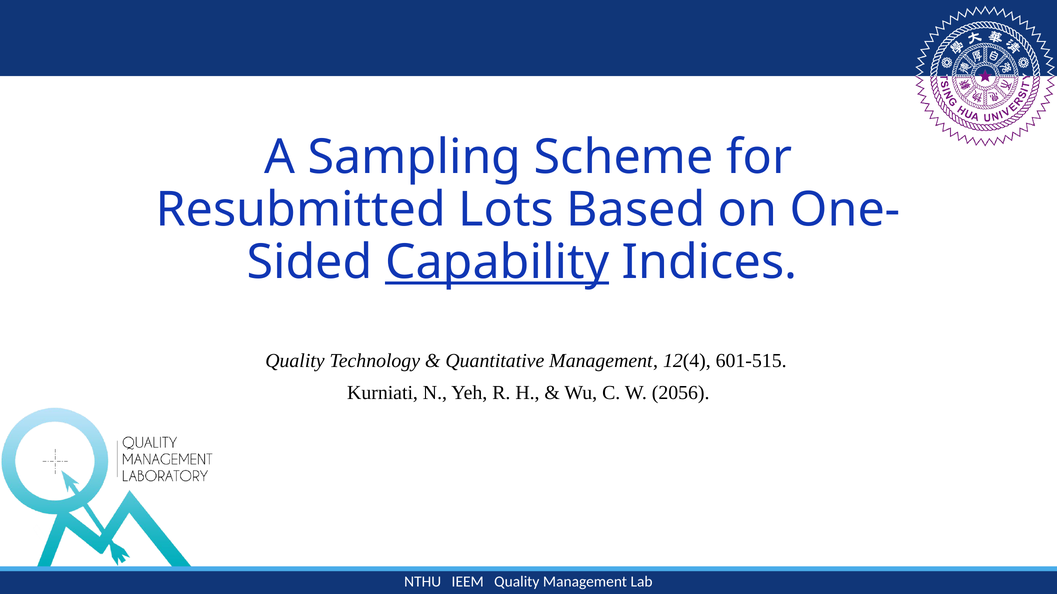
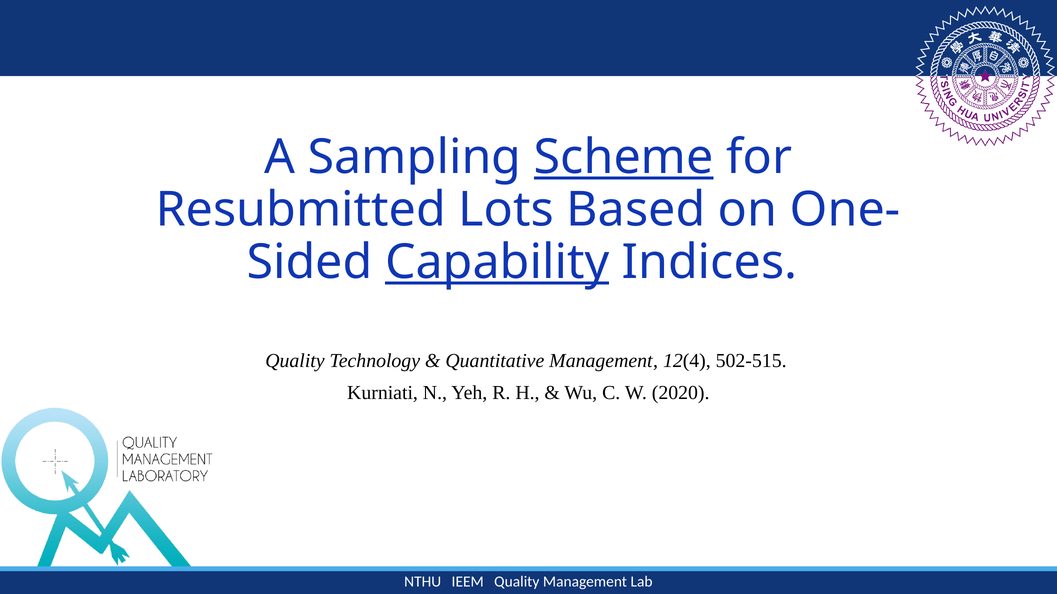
Scheme underline: none -> present (624, 158)
601-515: 601-515 -> 502-515 (751, 361)
2056: 2056 -> 2020 (681, 393)
